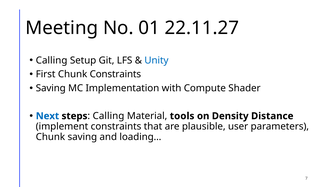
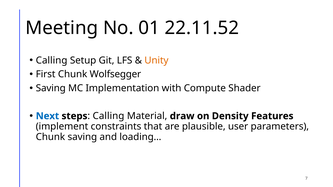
22.11.27: 22.11.27 -> 22.11.52 (202, 28)
Unity colour: blue -> orange (156, 60)
Chunk Constraints: Constraints -> Wolfsegger (115, 74)
tools: tools -> draw (182, 116)
Distance: Distance -> Features (272, 116)
